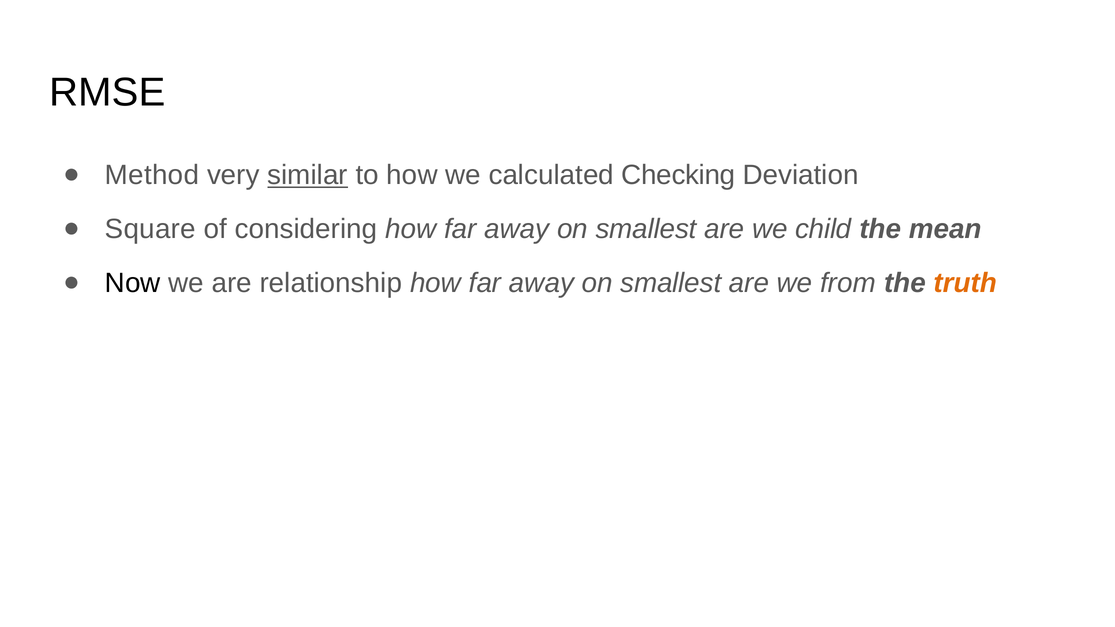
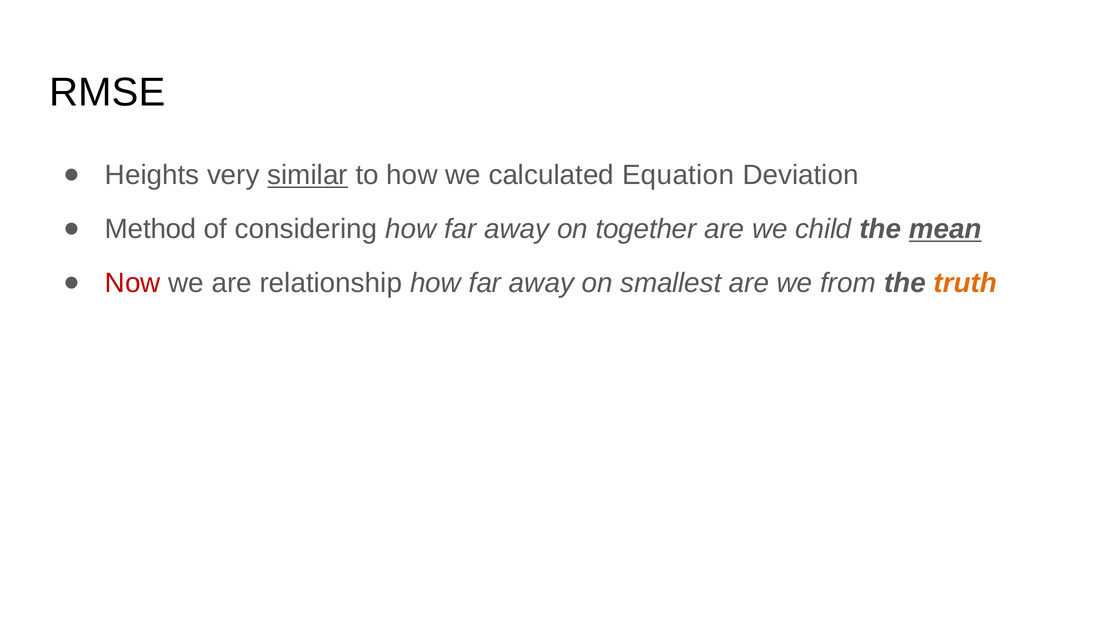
Method: Method -> Heights (152, 175)
Checking: Checking -> Equation (678, 175)
Square: Square -> Method (151, 229)
smallest: smallest -> together (646, 229)
mean underline: none -> present (945, 229)
Now colour: black -> red (133, 283)
